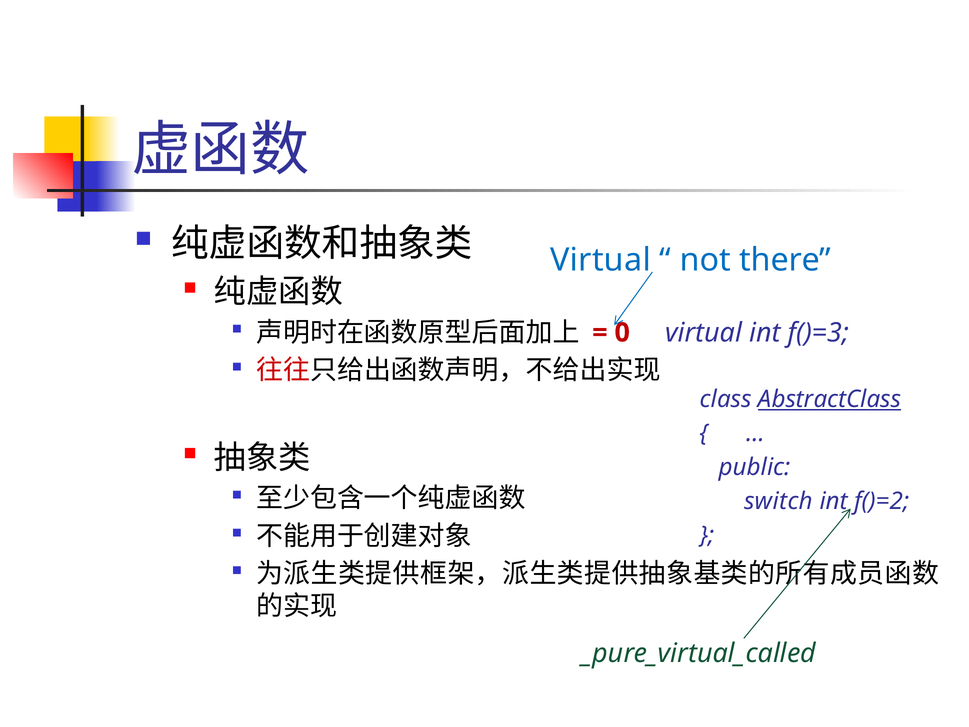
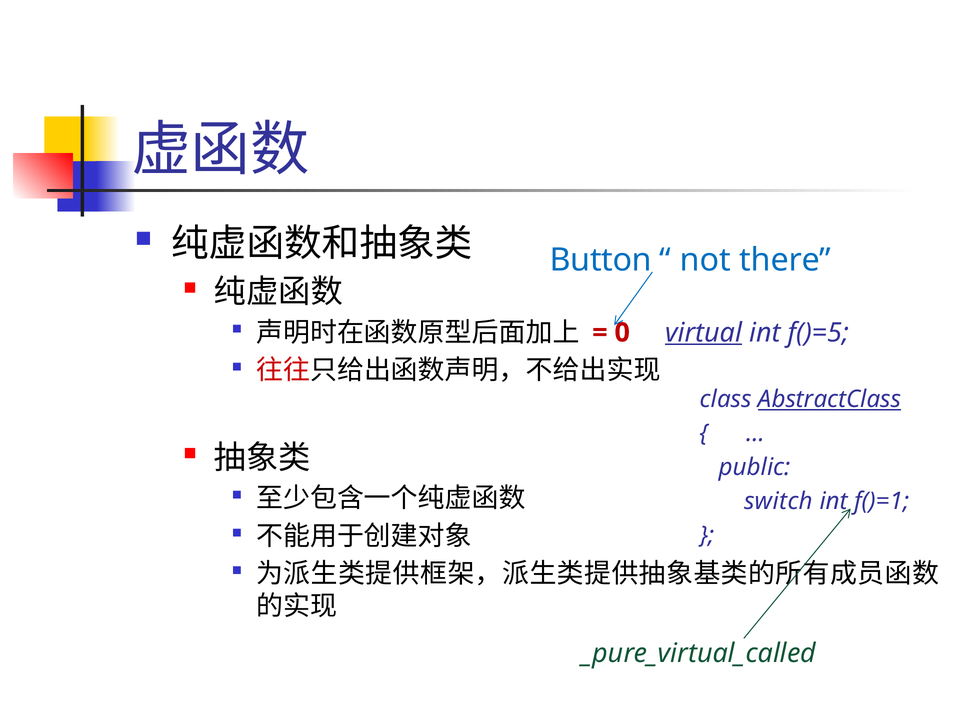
Virtual: Virtual -> Button (601, 260)
virtual underline: none -> present (704, 333)
f()=3: f()=3 -> f()=5 (818, 333)
f()=2: f()=2 -> f()=1 (882, 501)
